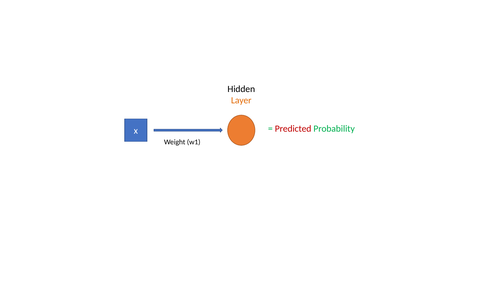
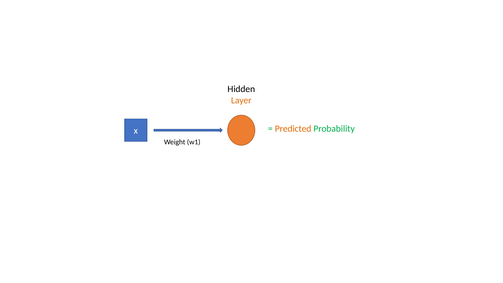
Predicted colour: red -> orange (293, 129)
